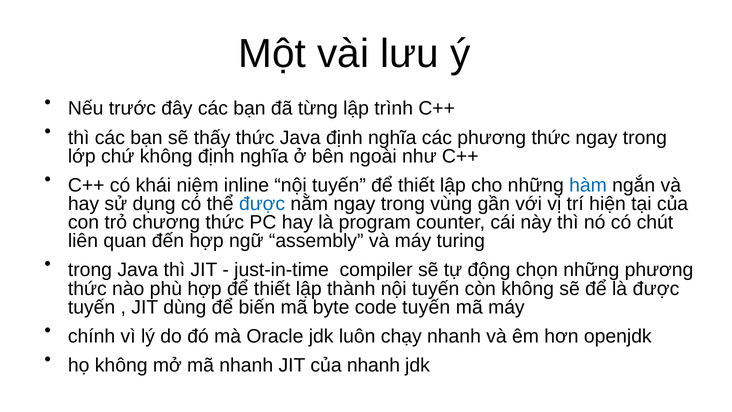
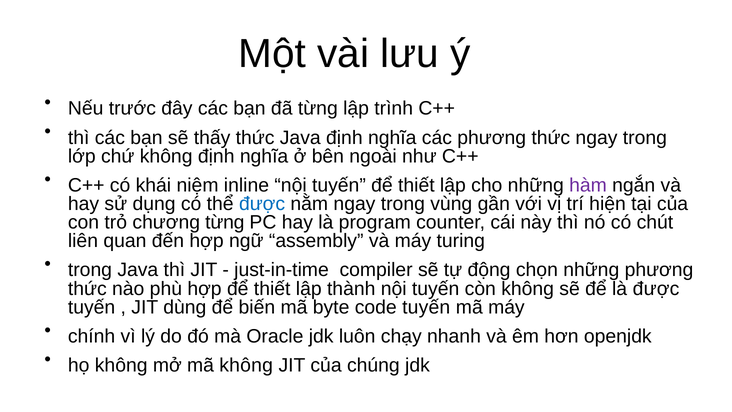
hàm colour: blue -> purple (588, 185)
chương thức: thức -> từng (225, 222)
mã nhanh: nhanh -> không (246, 365)
của nhanh: nhanh -> chúng (373, 365)
